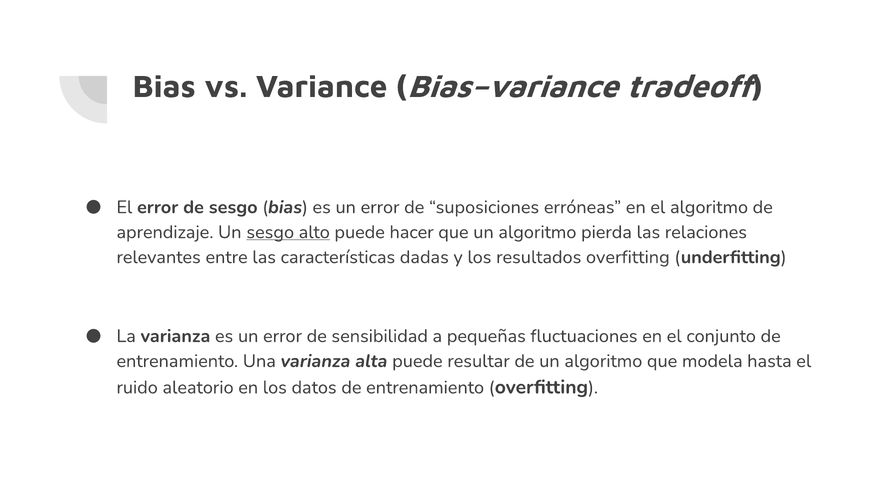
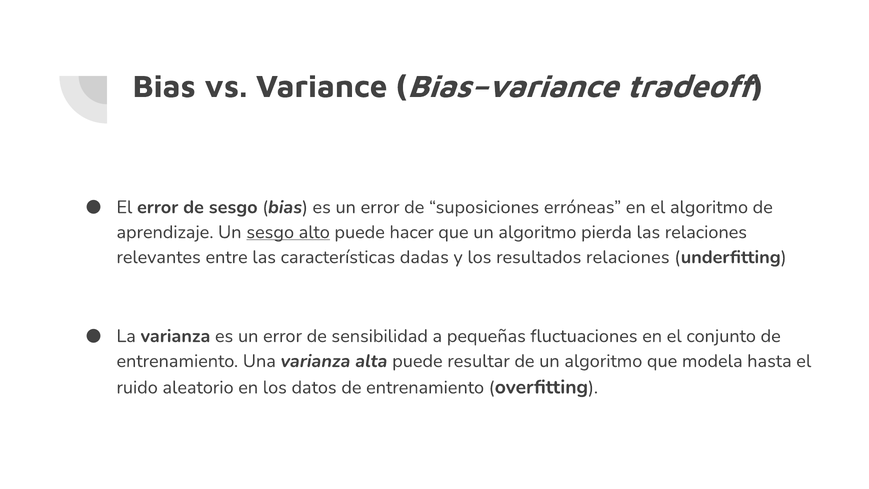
resultados overfitting: overfitting -> relaciones (628, 257)
